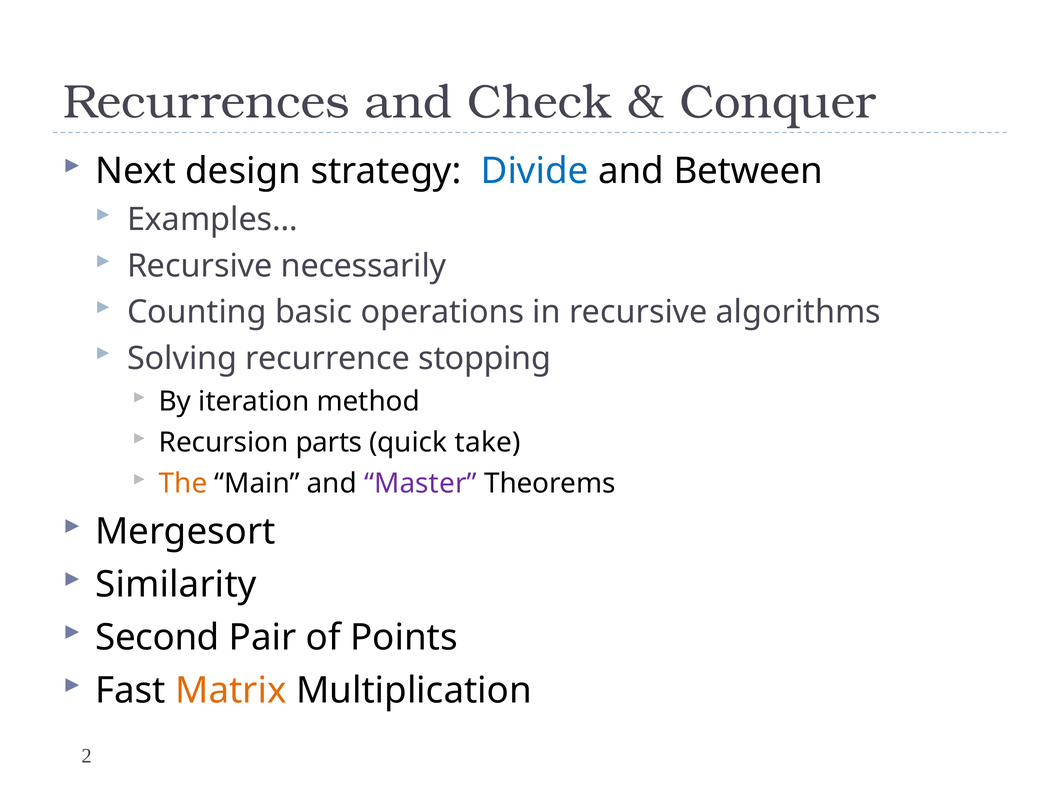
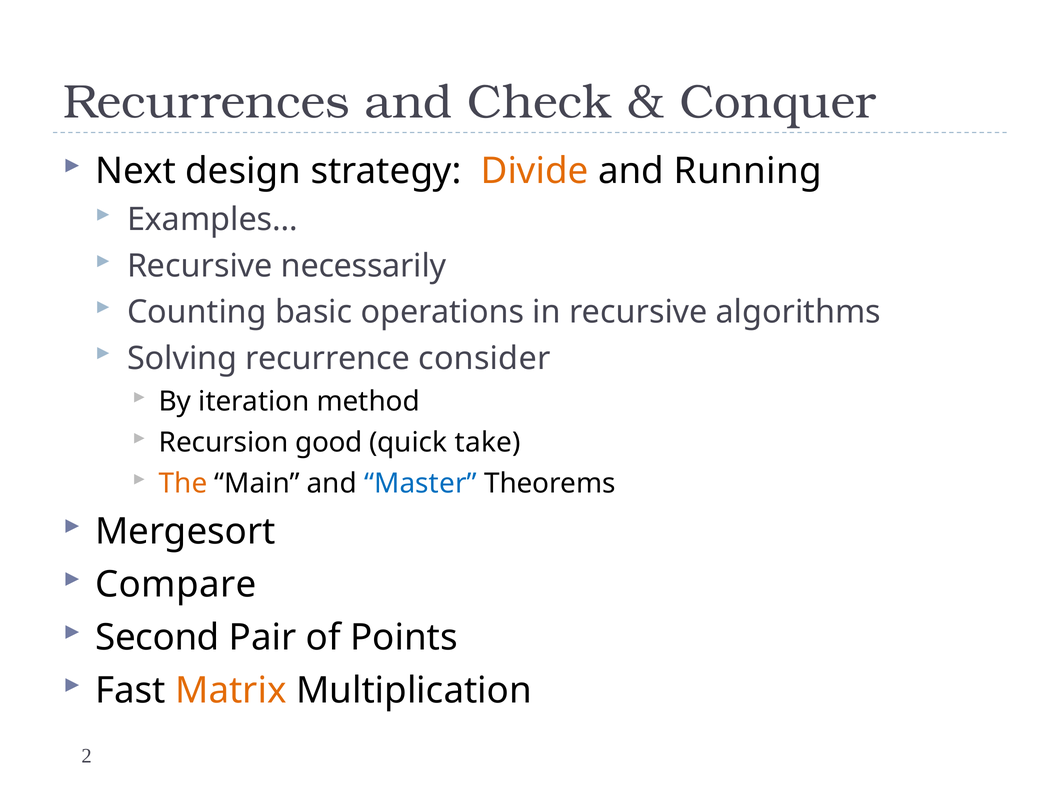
Divide colour: blue -> orange (535, 171)
Between: Between -> Running (748, 171)
stopping: stopping -> consider (484, 358)
parts: parts -> good (329, 442)
Master colour: purple -> blue (420, 483)
Similarity: Similarity -> Compare (176, 585)
